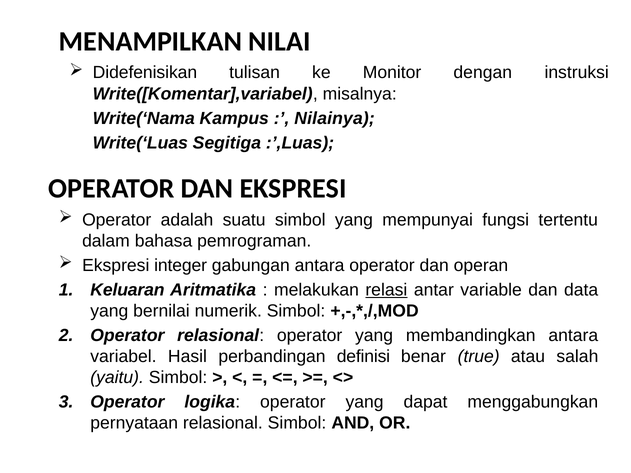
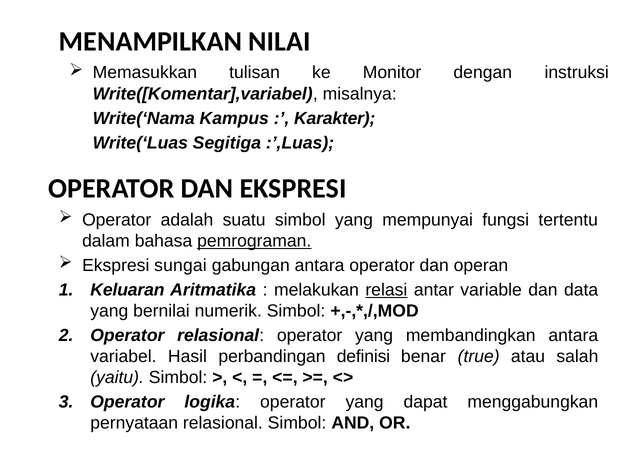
Didefenisikan: Didefenisikan -> Memasukkan (145, 73)
Nilainya: Nilainya -> Karakter (335, 118)
pemrograman underline: none -> present (254, 241)
integer: integer -> sungai (180, 266)
